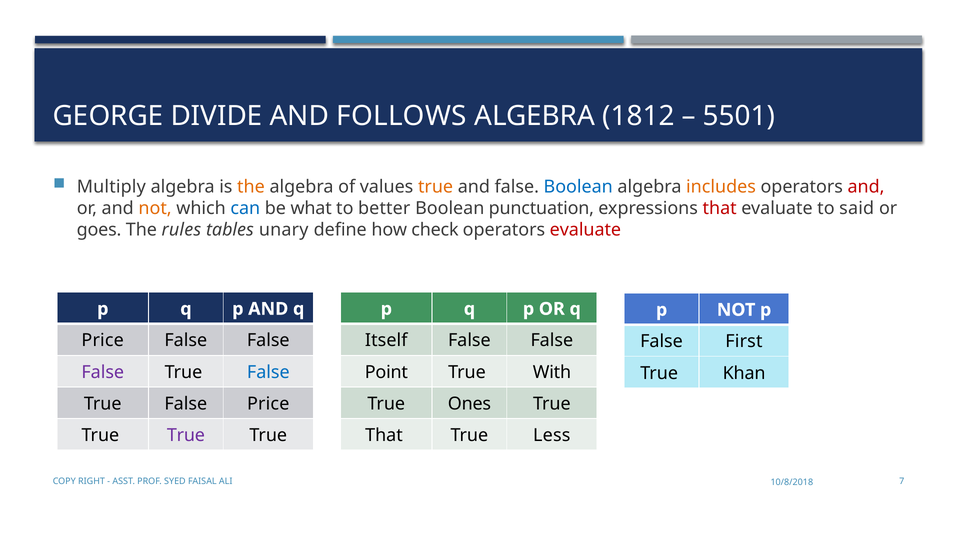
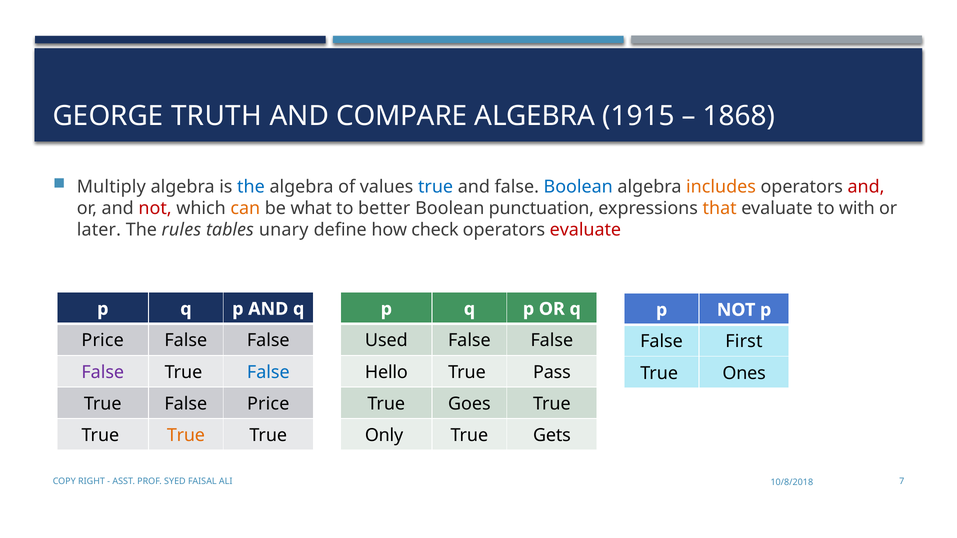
DIVIDE: DIVIDE -> TRUTH (216, 116)
FOLLOWS: FOLLOWS -> COMPARE (402, 116)
1812: 1812 -> 1915 (638, 116)
5501: 5501 -> 1868 (739, 116)
the colour: orange -> blue (251, 187)
true colour: orange -> blue (436, 187)
not colour: orange -> red (155, 208)
can colour: blue -> orange (245, 208)
that colour: red -> orange (720, 208)
said: said -> with (857, 208)
goes: goes -> later (99, 230)
Itself: Itself -> Used (386, 341)
Point: Point -> Hello (386, 372)
With: With -> Pass (552, 372)
Khan: Khan -> Ones (744, 373)
Ones: Ones -> Goes (469, 404)
True colour: purple -> orange (186, 436)
That: That -> Only (384, 436)
Less: Less -> Gets (552, 436)
